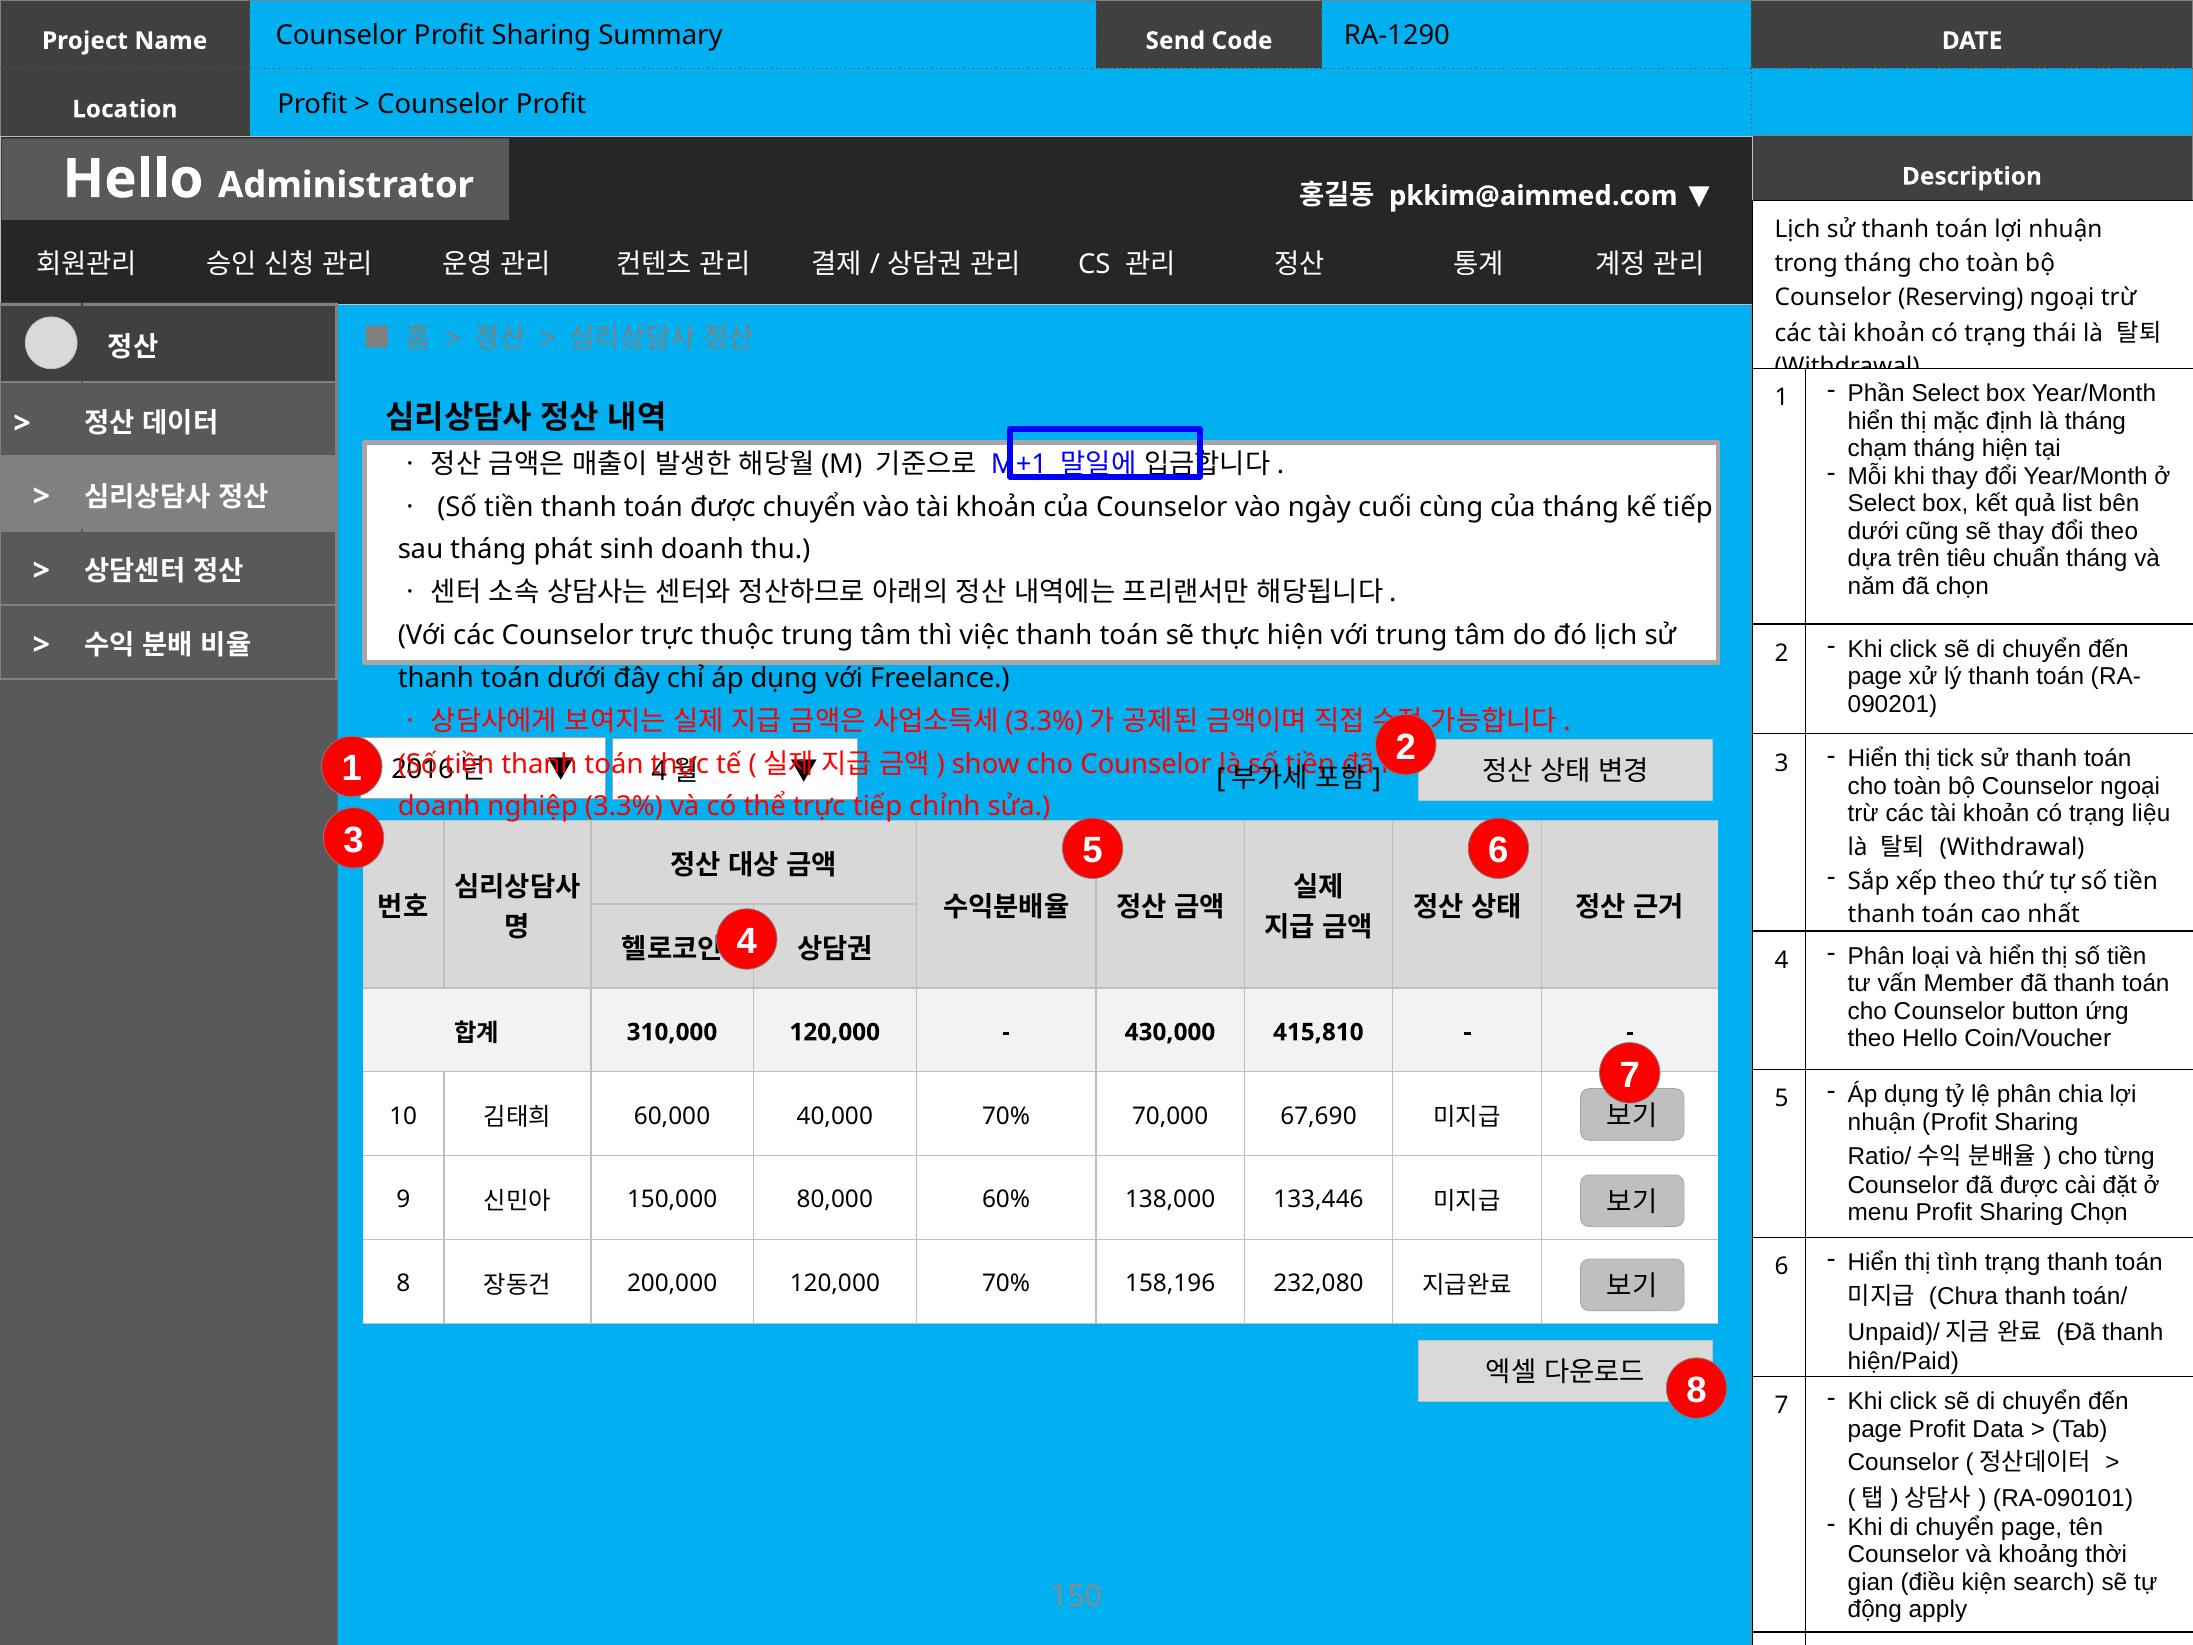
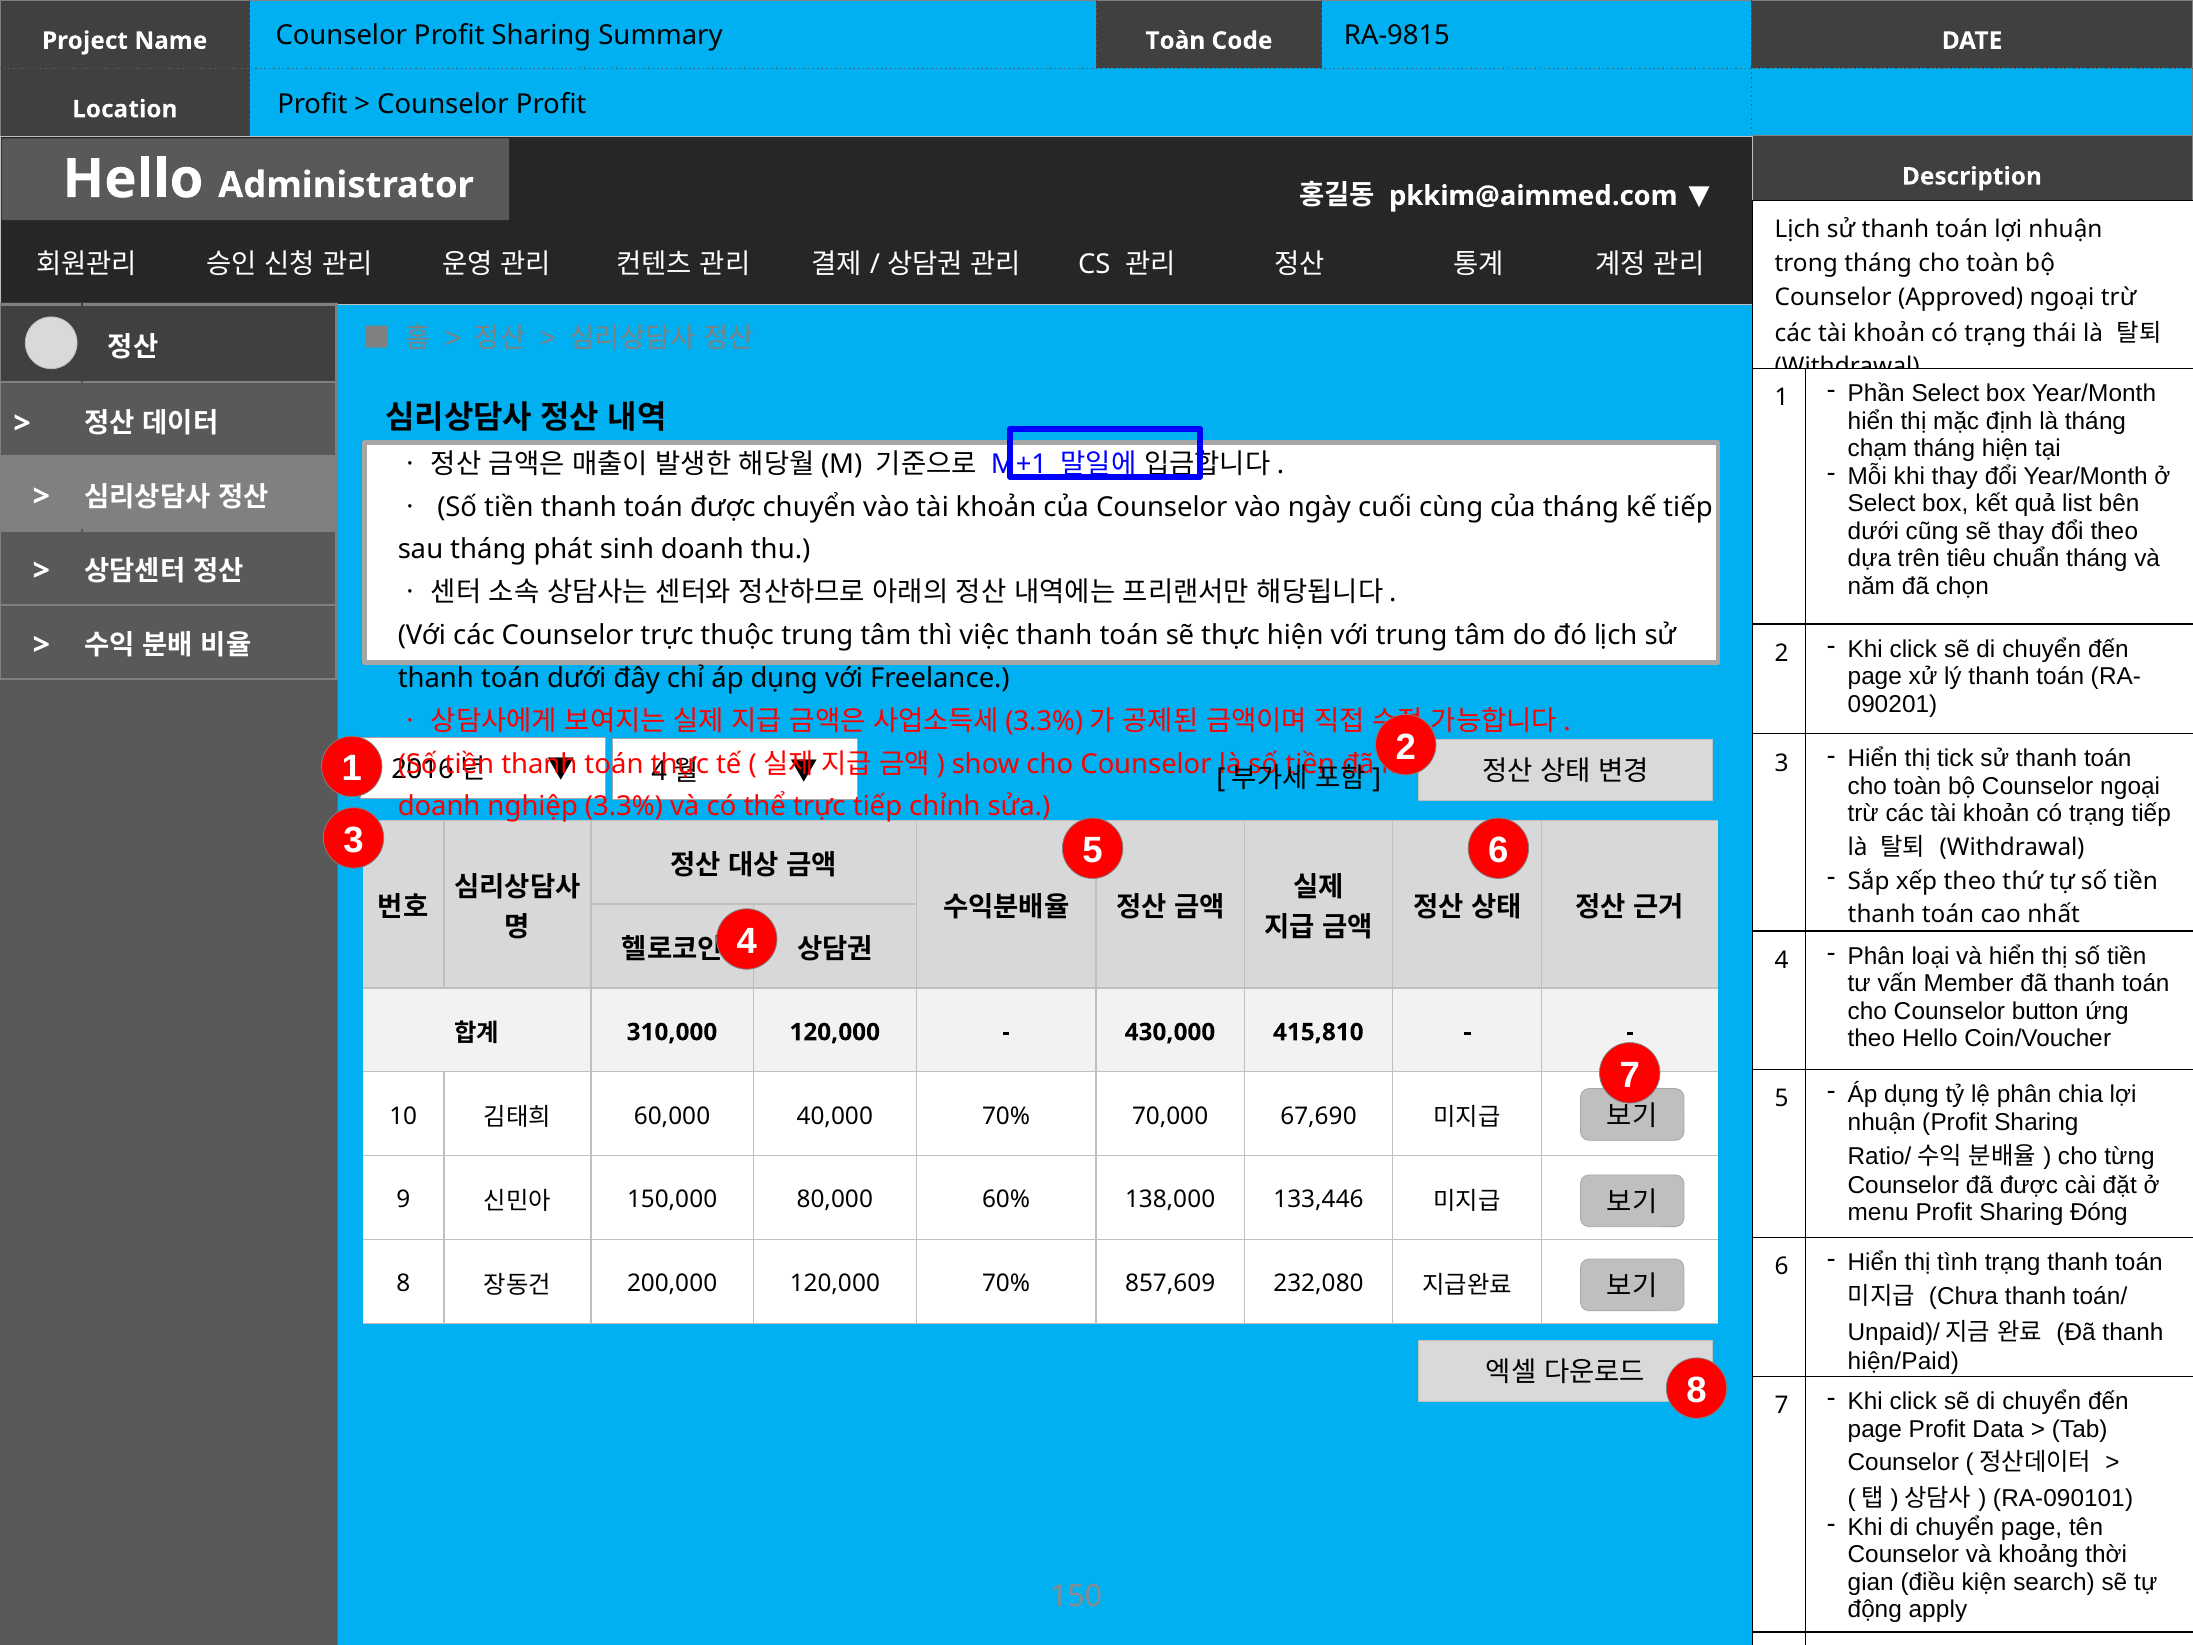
RA-1290: RA-1290 -> RA-9815 (1397, 36)
Send: Send -> Toàn (1175, 41)
Reserving: Reserving -> Approved (1961, 297)
trạng liệu: liệu -> tiếp (2151, 814)
Sharing Chọn: Chọn -> Đóng (2099, 1213)
158,196: 158,196 -> 857,609 (1170, 1284)
